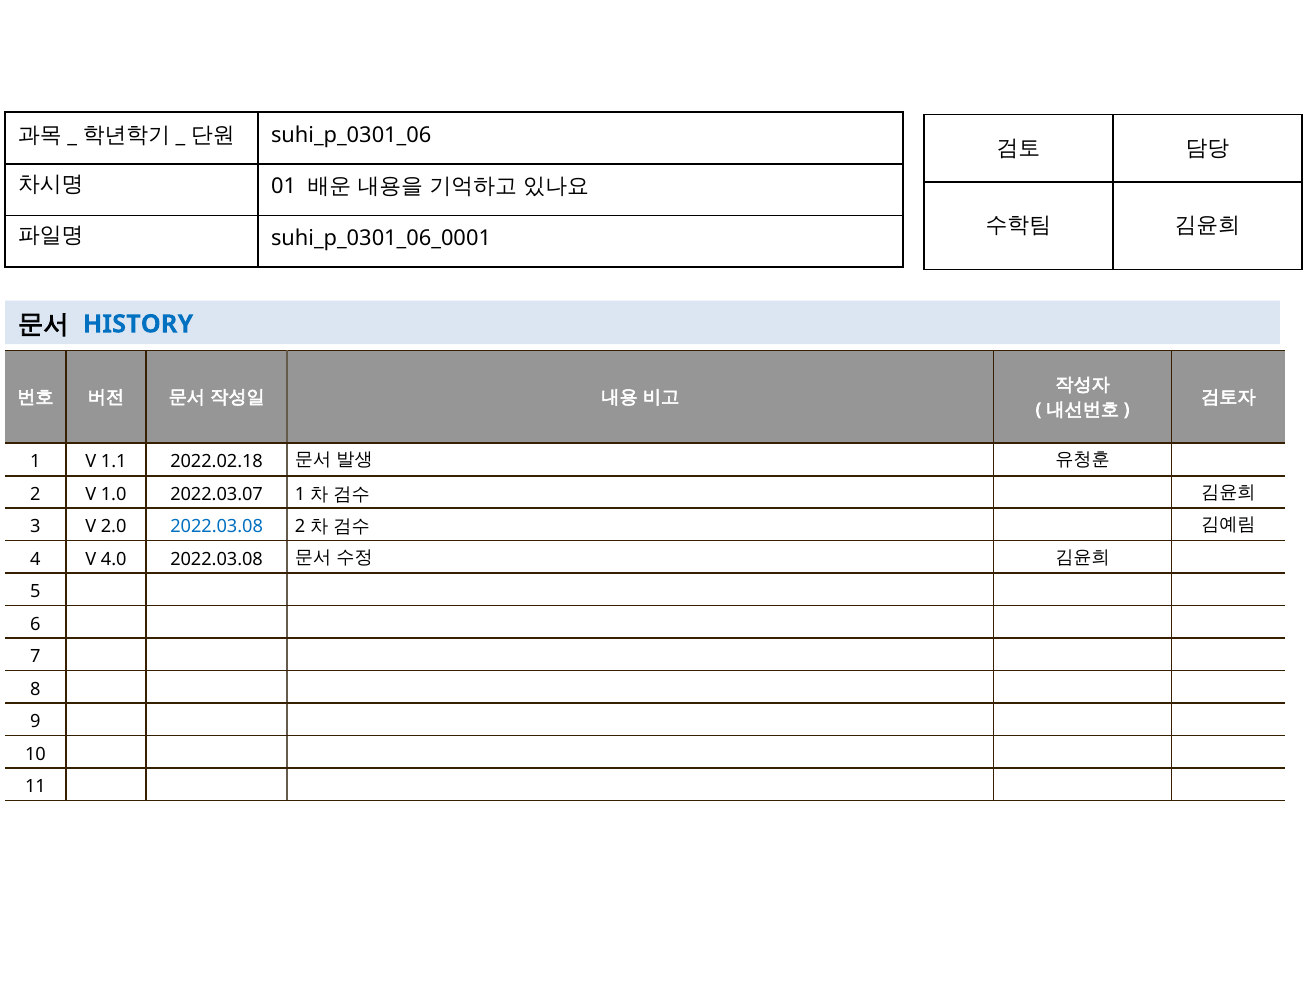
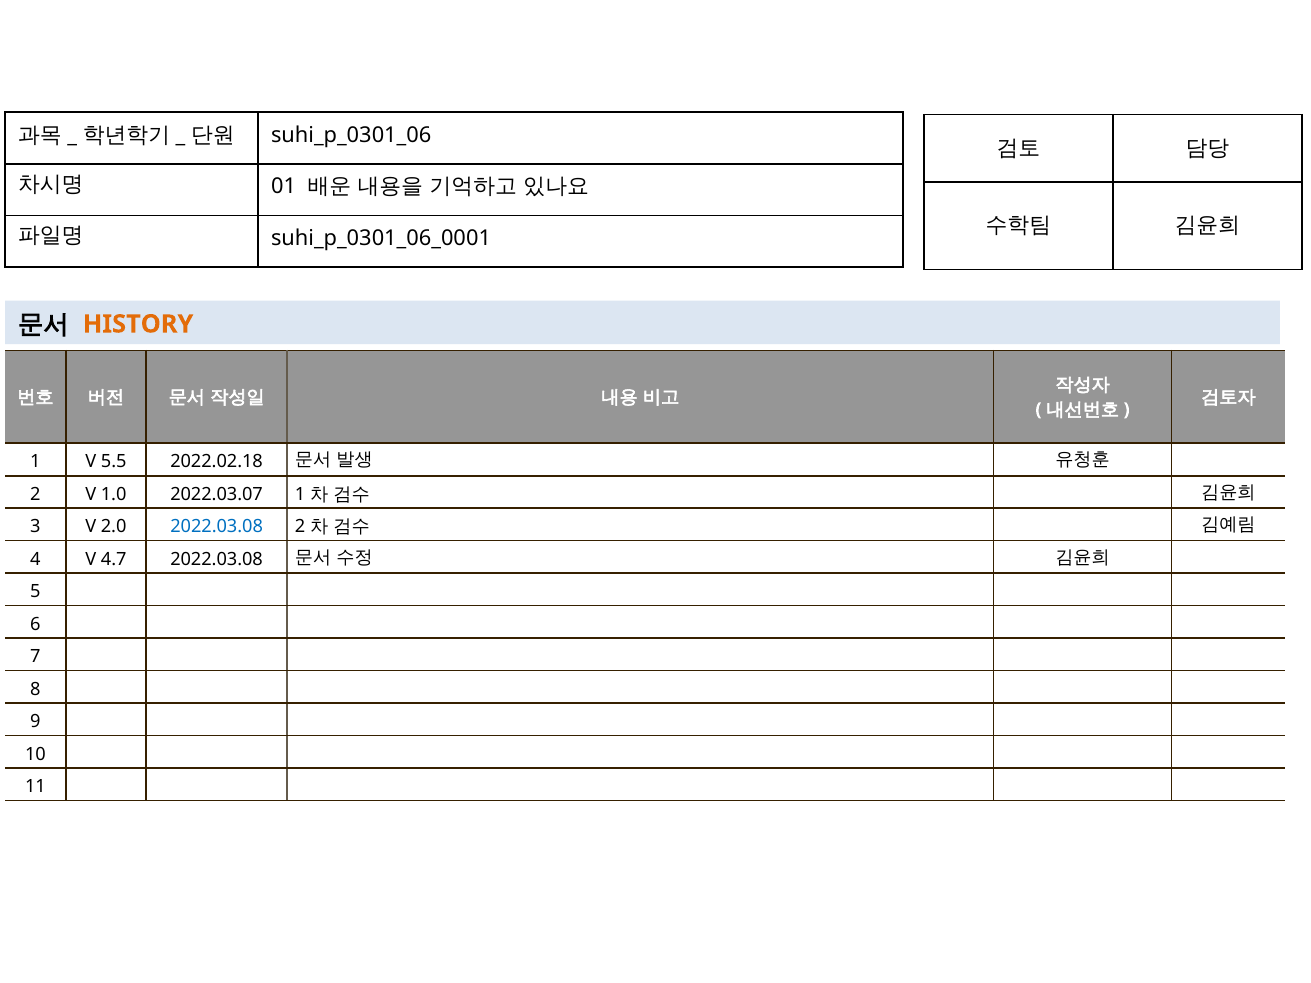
HISTORY colour: blue -> orange (138, 324)
1.1: 1.1 -> 5.5 (114, 462)
4.0: 4.0 -> 4.7 (114, 559)
